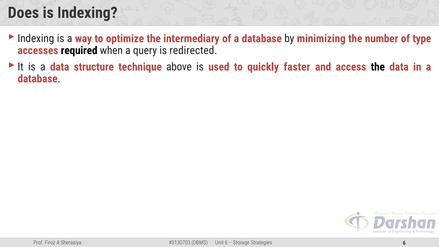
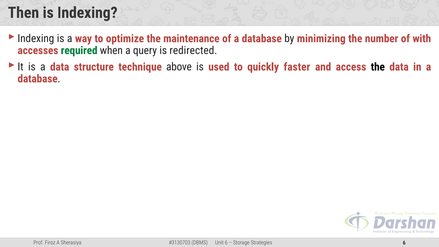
Does: Does -> Then (23, 13)
intermediary: intermediary -> maintenance (191, 39)
type: type -> with (422, 39)
required colour: black -> green (79, 50)
